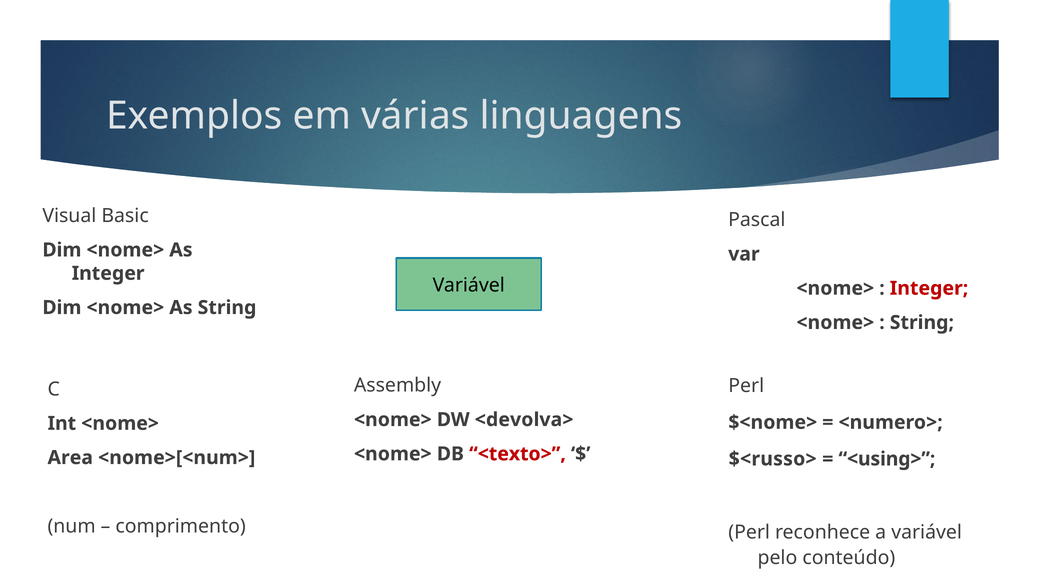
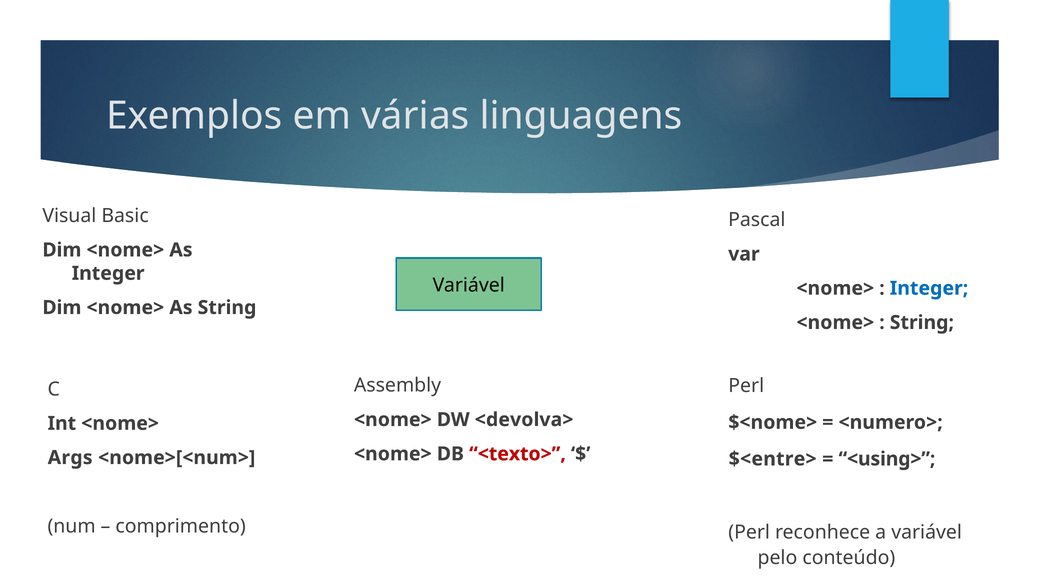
Integer colour: red -> blue (929, 288)
Area: Area -> Args (70, 458)
$<russo>: $<russo> -> $<entre> (773, 459)
